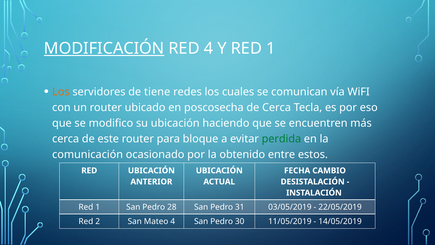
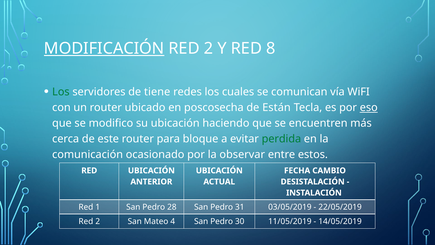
4: 4 -> 2 (208, 48)
Y RED 1: 1 -> 8 (271, 48)
Los colour: orange -> green (61, 92)
de Cerca: Cerca -> Están (276, 107)
eso underline: none -> present (369, 107)
obtenido: obtenido -> observar (242, 154)
